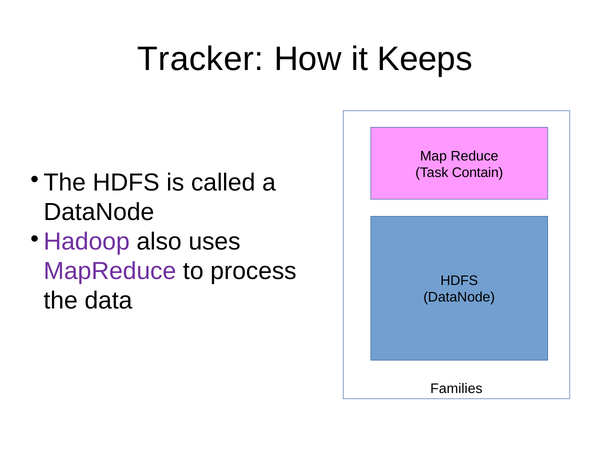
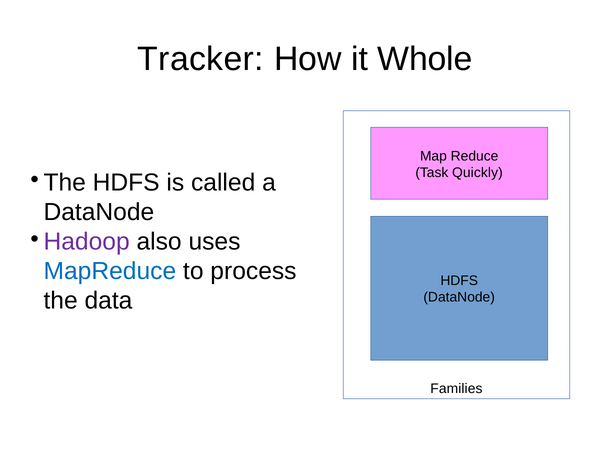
Keeps: Keeps -> Whole (425, 59)
Contain: Contain -> Quickly (477, 172)
MapReduce colour: purple -> blue (110, 271)
